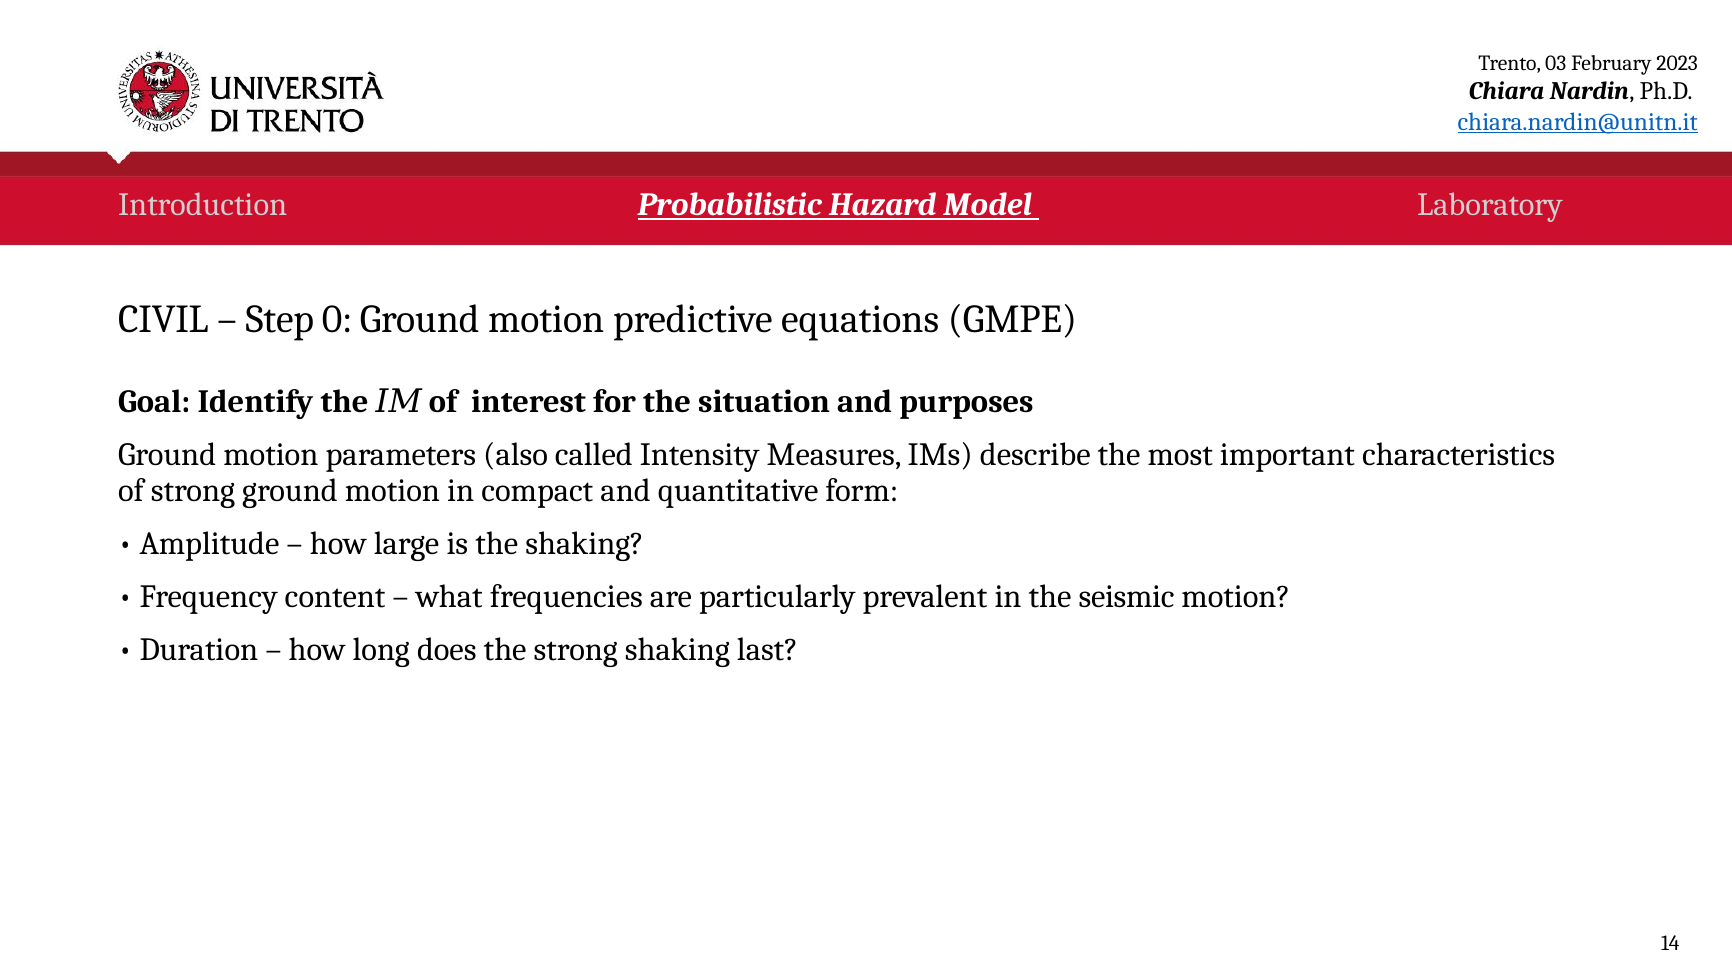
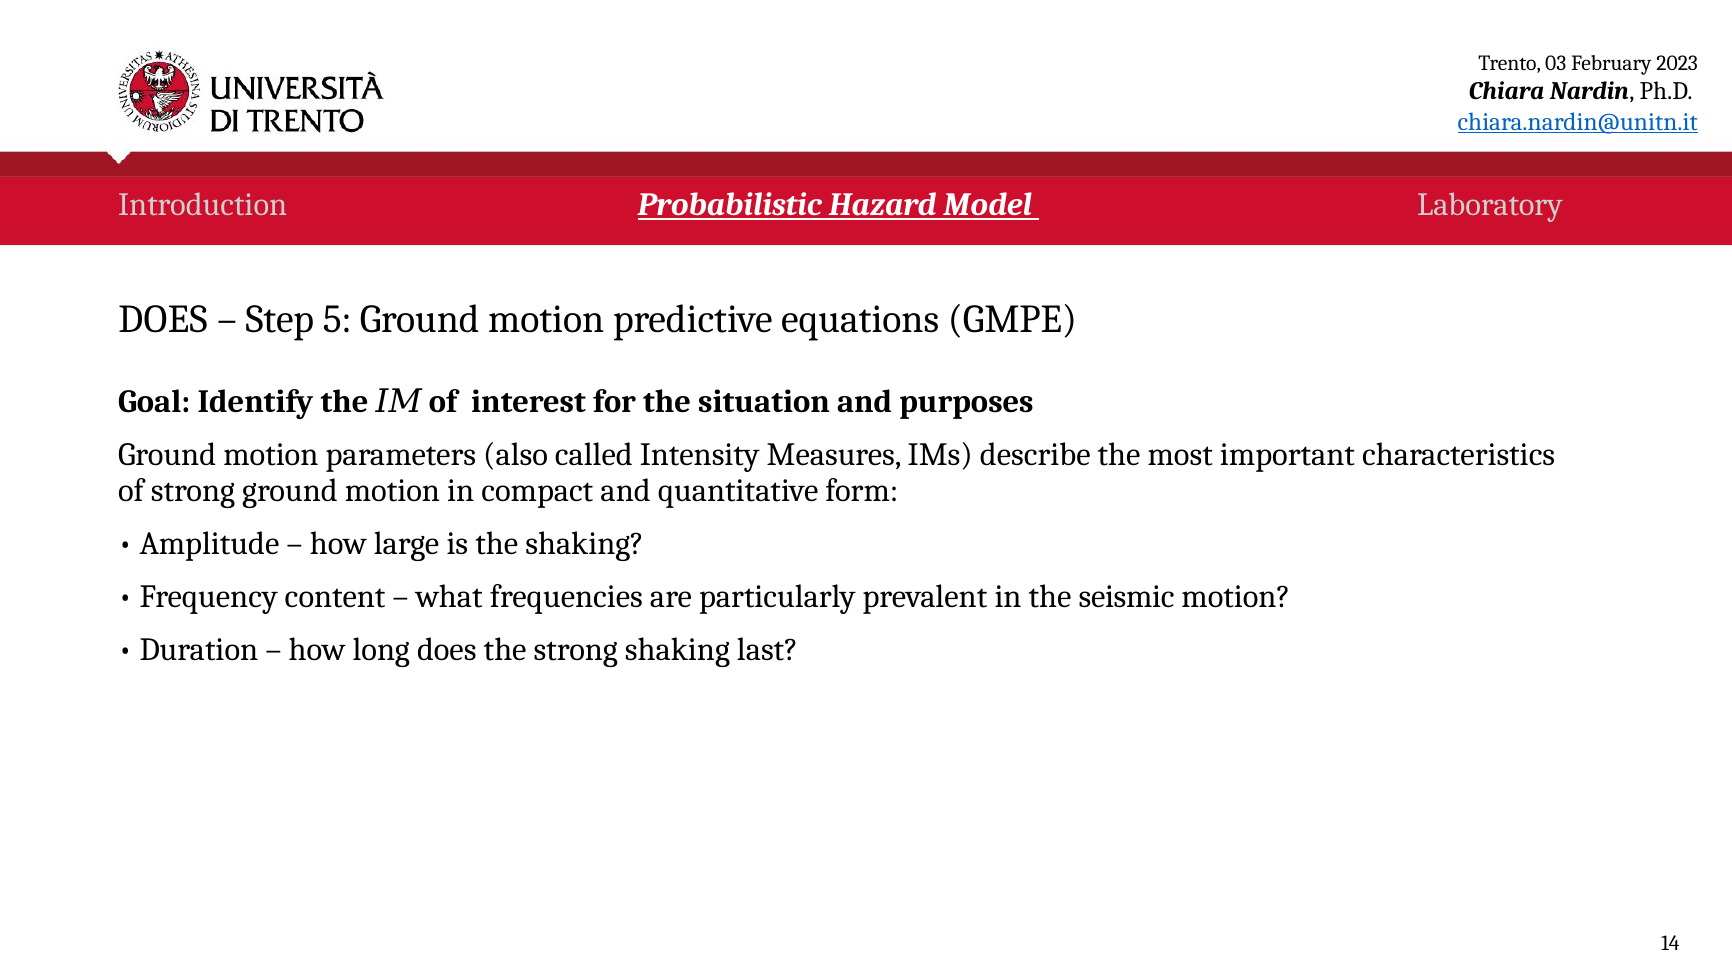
CIVIL: CIVIL -> DOES (163, 319)
0: 0 -> 5 (337, 319)
